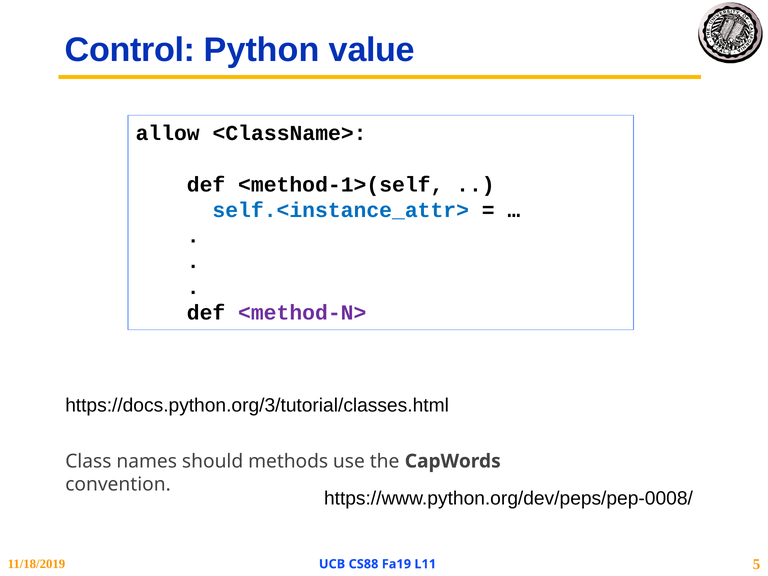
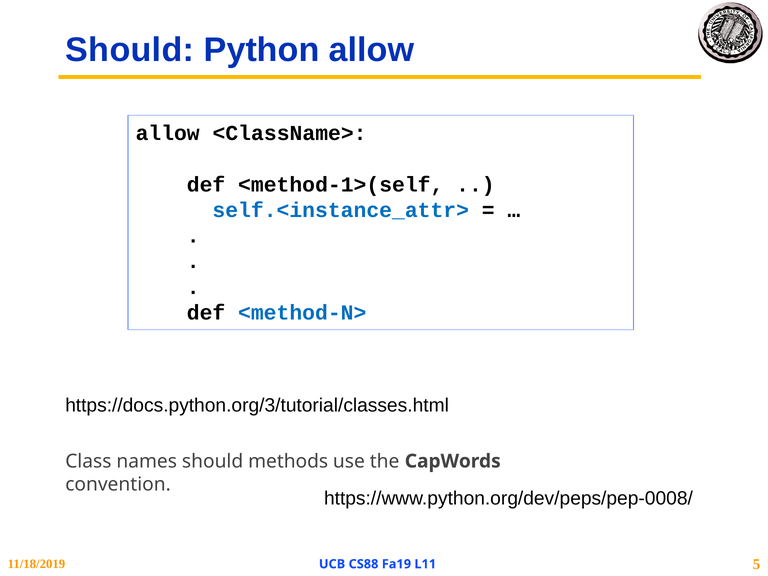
Control: Control -> Should (130, 50)
Python value: value -> allow (372, 50)
<method-N> colour: purple -> blue (302, 313)
